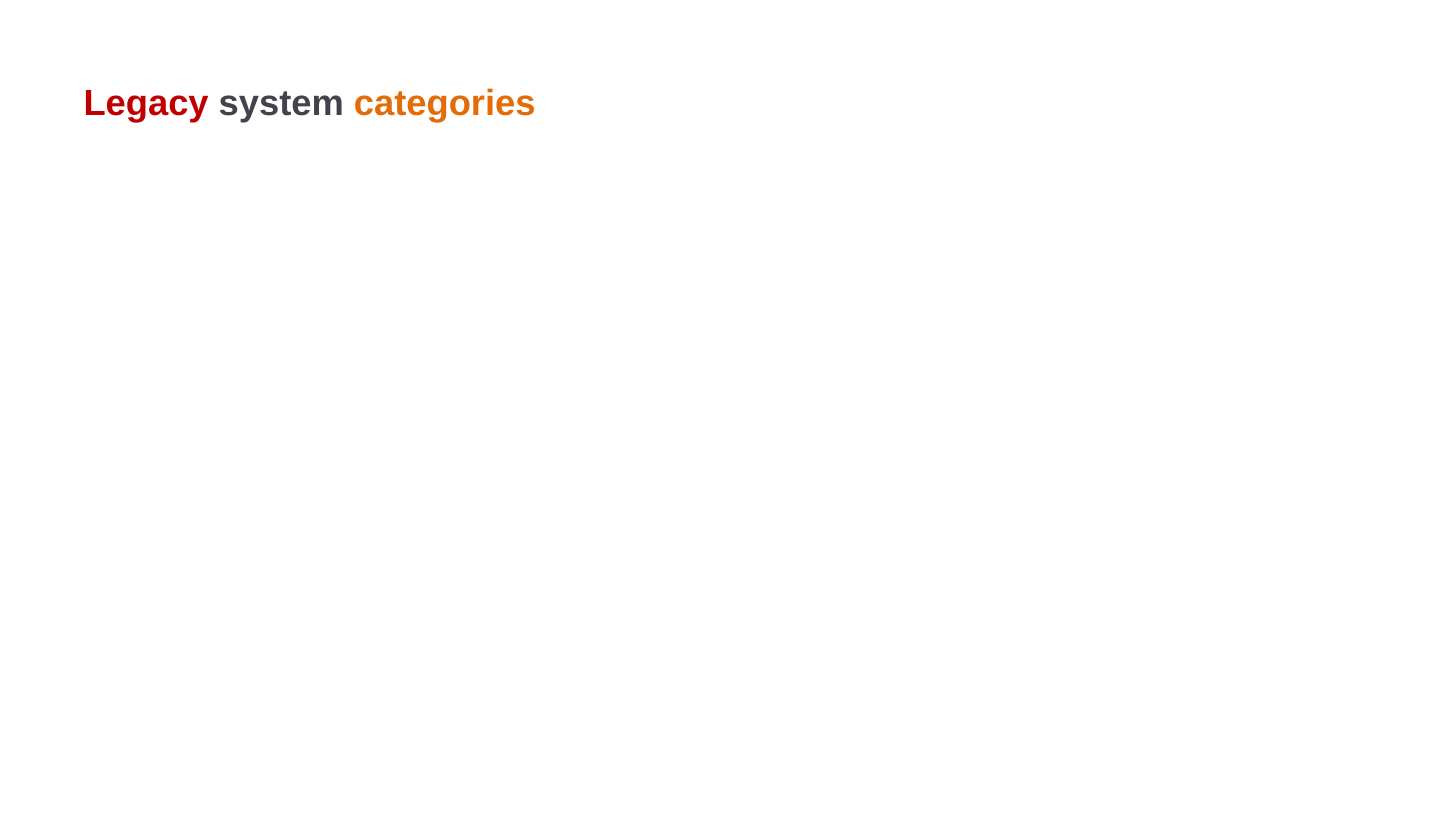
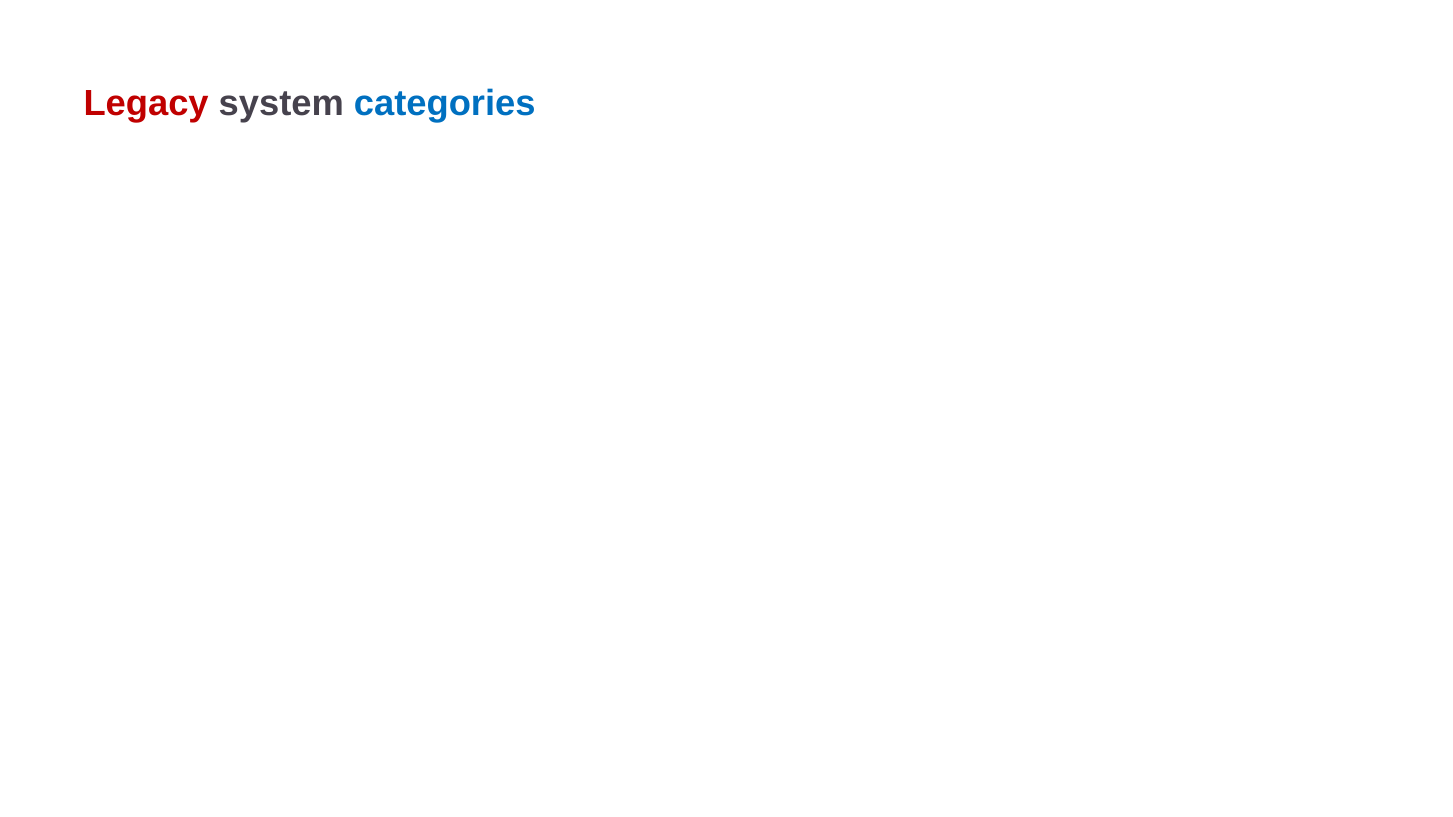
categories colour: orange -> blue (445, 103)
